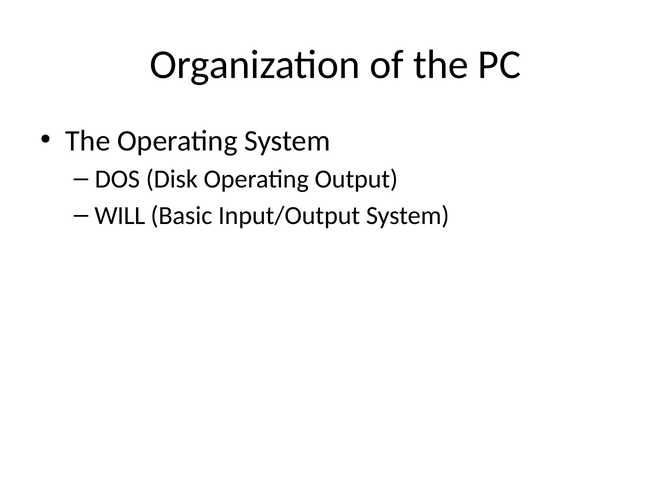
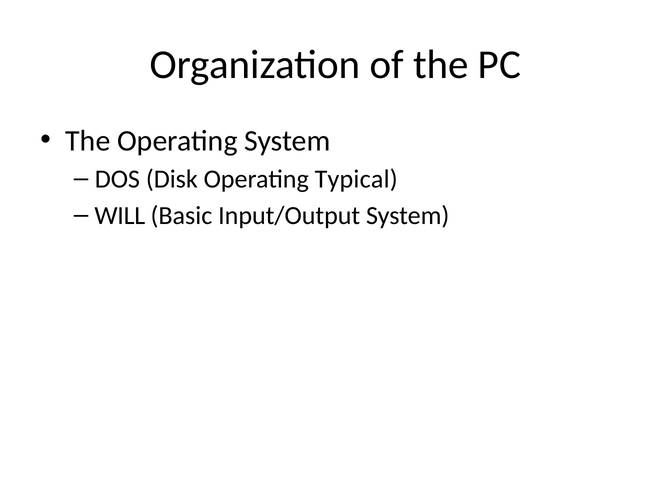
Output: Output -> Typical (356, 179)
